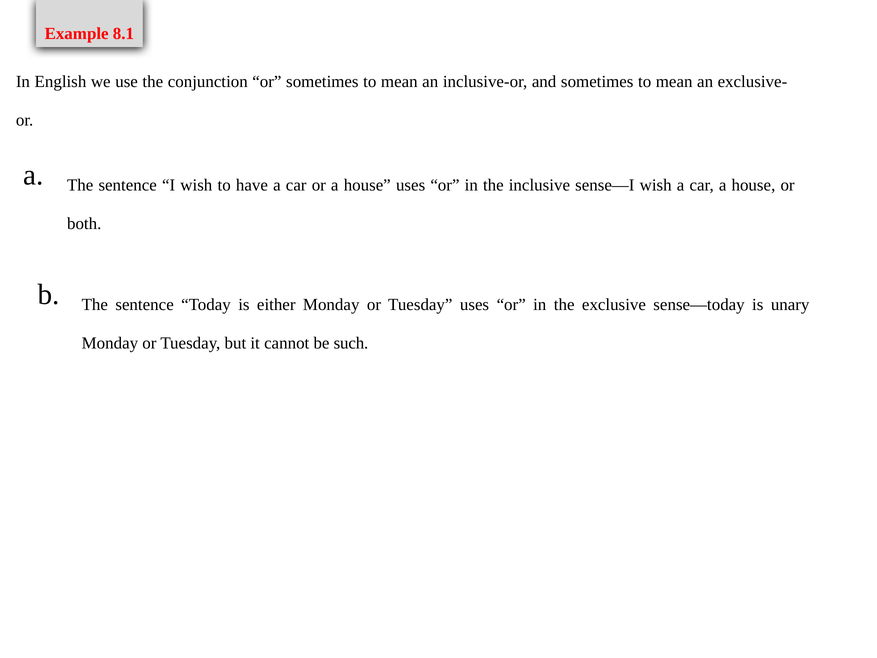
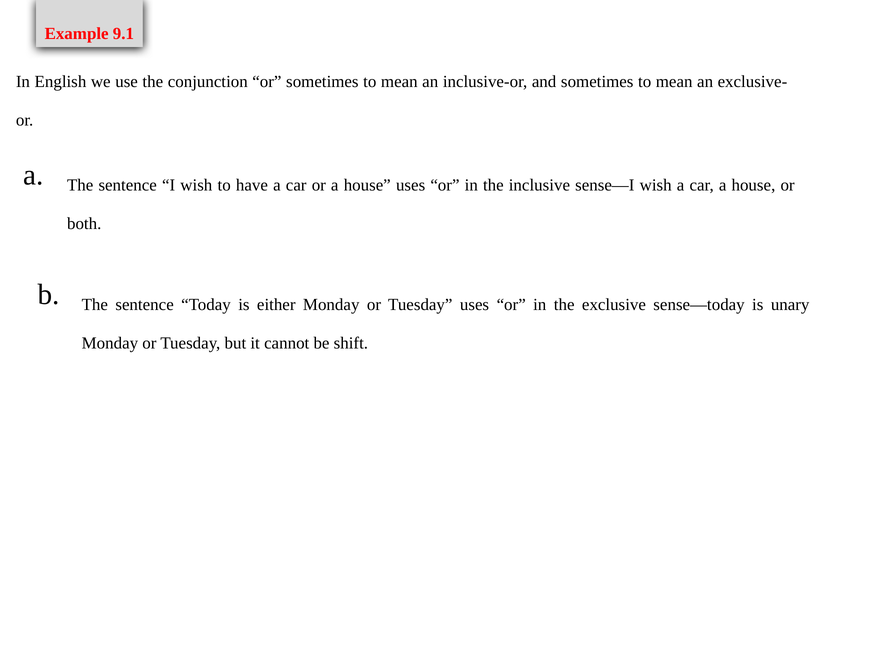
8.1: 8.1 -> 9.1 (123, 34)
such: such -> shift (351, 343)
